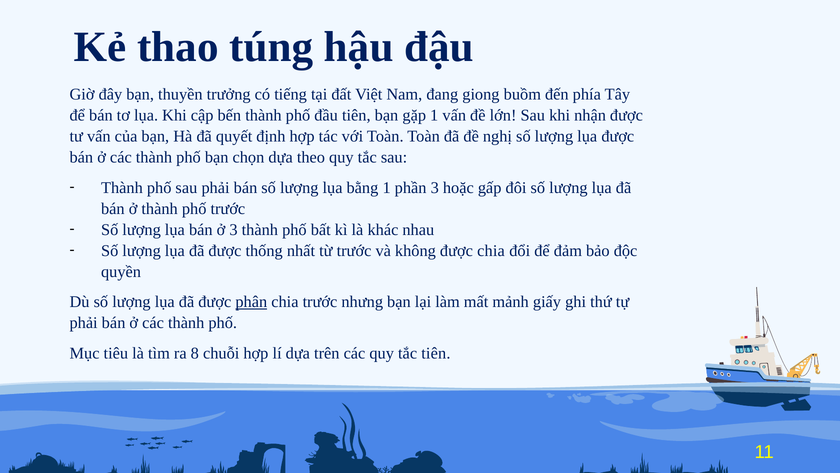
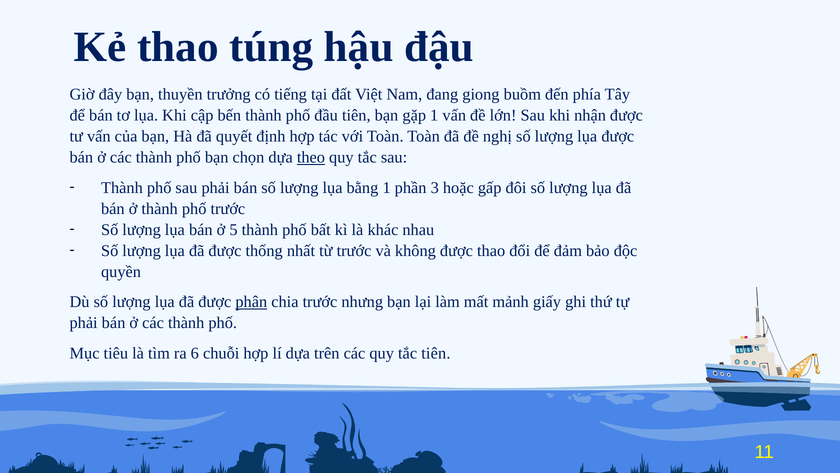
theo underline: none -> present (311, 157)
ở 3: 3 -> 5 (234, 230)
được chia: chia -> thao (491, 251)
8: 8 -> 6 (195, 353)
